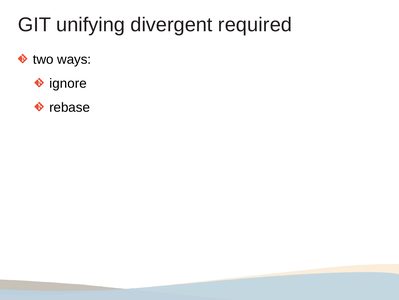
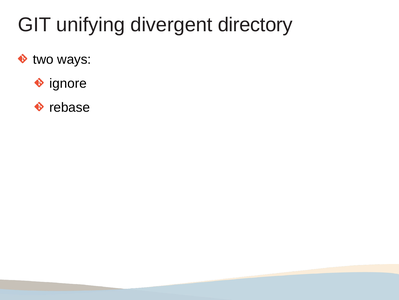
required: required -> directory (255, 25)
